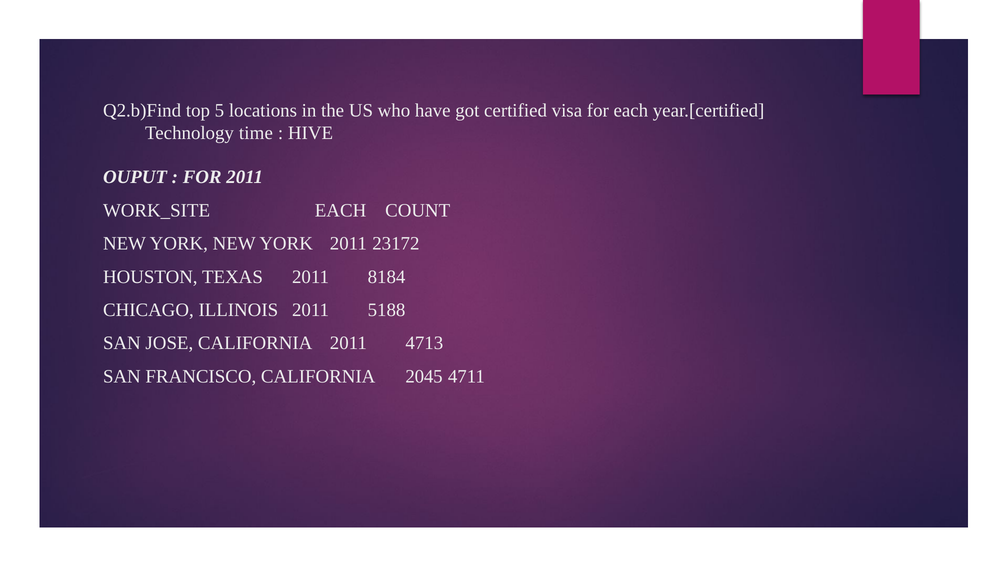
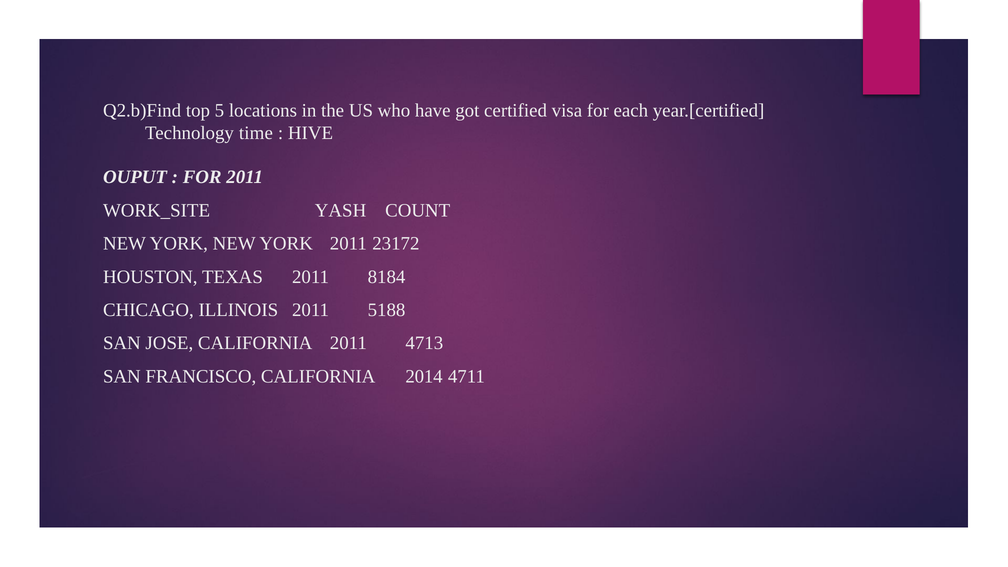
WORK_SITE EACH: EACH -> YASH (341, 210)
2045: 2045 -> 2014 (424, 376)
